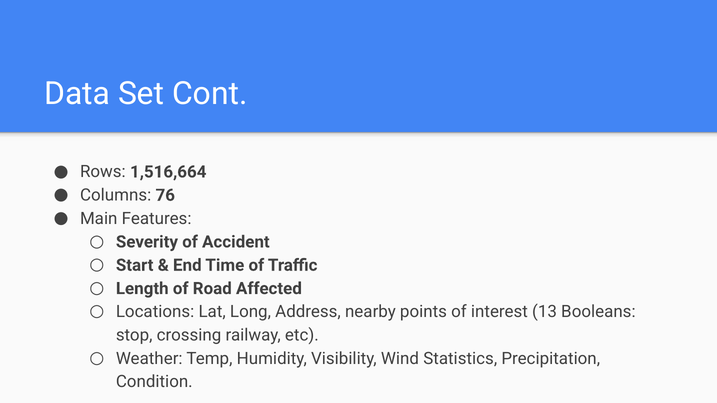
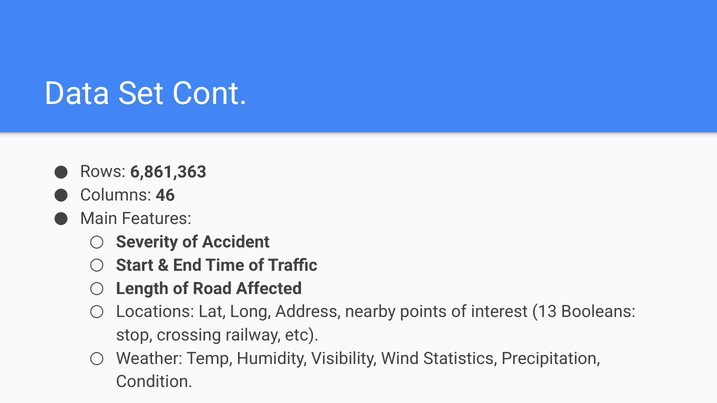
1,516,664: 1,516,664 -> 6,861,363 (168, 172)
76: 76 -> 46 (165, 195)
